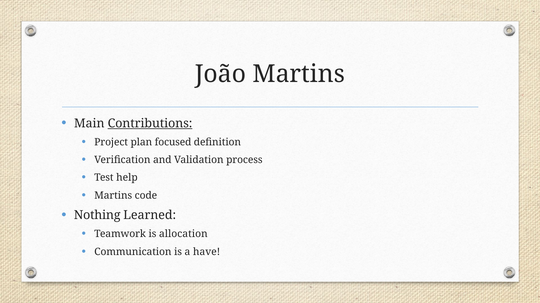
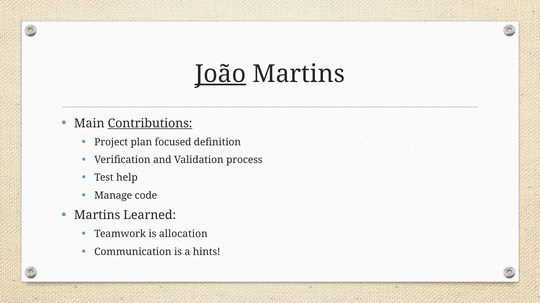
João underline: none -> present (220, 74)
Martins: Martins -> Manage (113, 196)
Nothing: Nothing -> Martins (97, 216)
have: have -> hints (207, 252)
